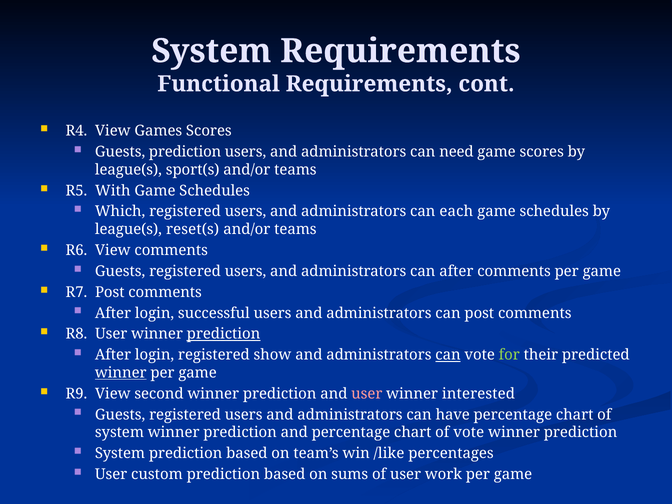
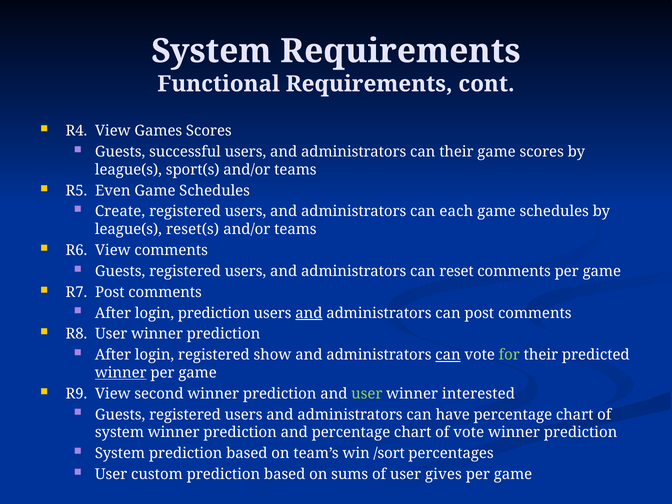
Guests prediction: prediction -> successful (185, 152)
can need: need -> their (456, 152)
With: With -> Even (113, 191)
Which: Which -> Create (120, 212)
can after: after -> reset (456, 271)
login successful: successful -> prediction (214, 313)
and underline: none -> present (309, 313)
prediction underline: present -> none (224, 334)
user colour: pink -> light green (367, 394)
/like: /like -> /sort (389, 453)
work: work -> gives (443, 474)
